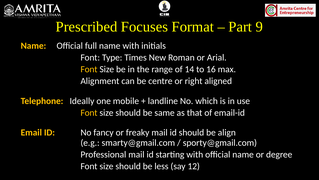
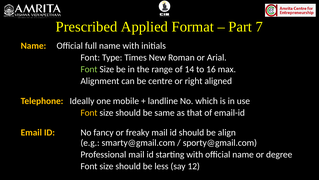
Focuses: Focuses -> Applied (145, 27)
9: 9 -> 7 (259, 27)
Font colour: yellow -> light green (89, 69)
